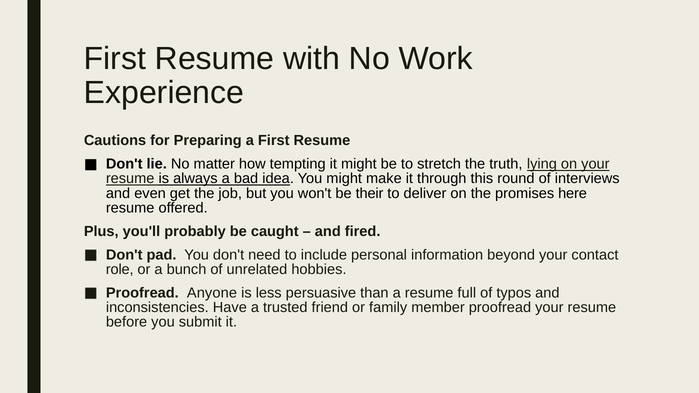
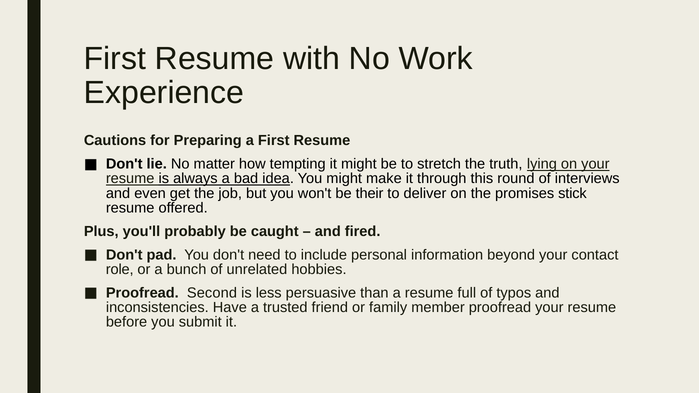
here: here -> stick (572, 193)
Anyone: Anyone -> Second (212, 293)
